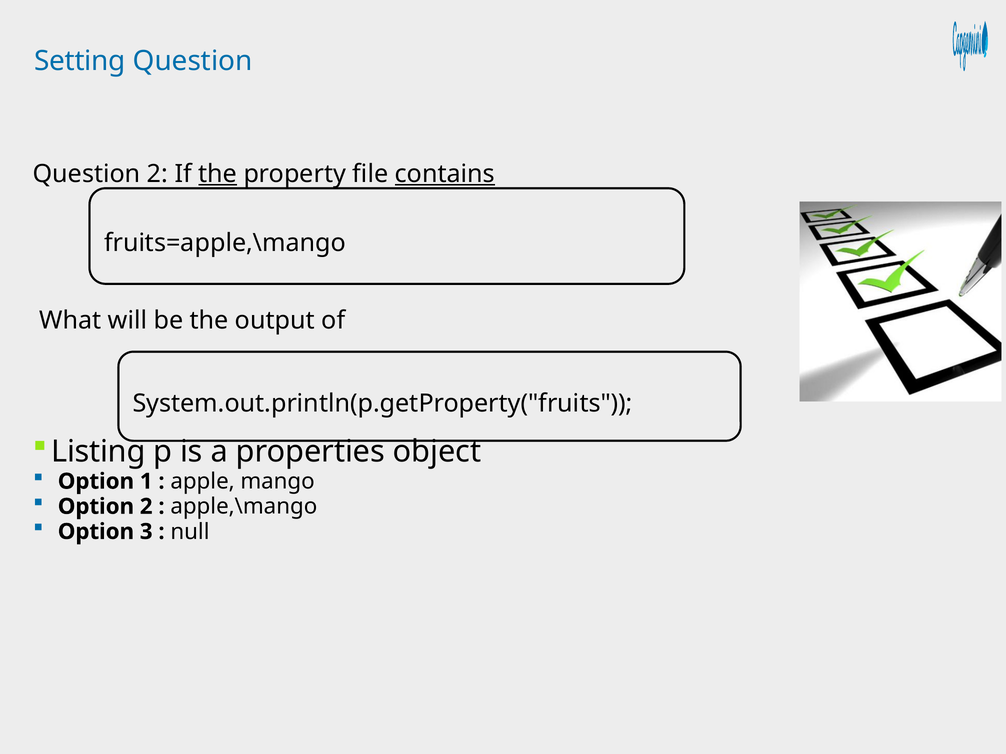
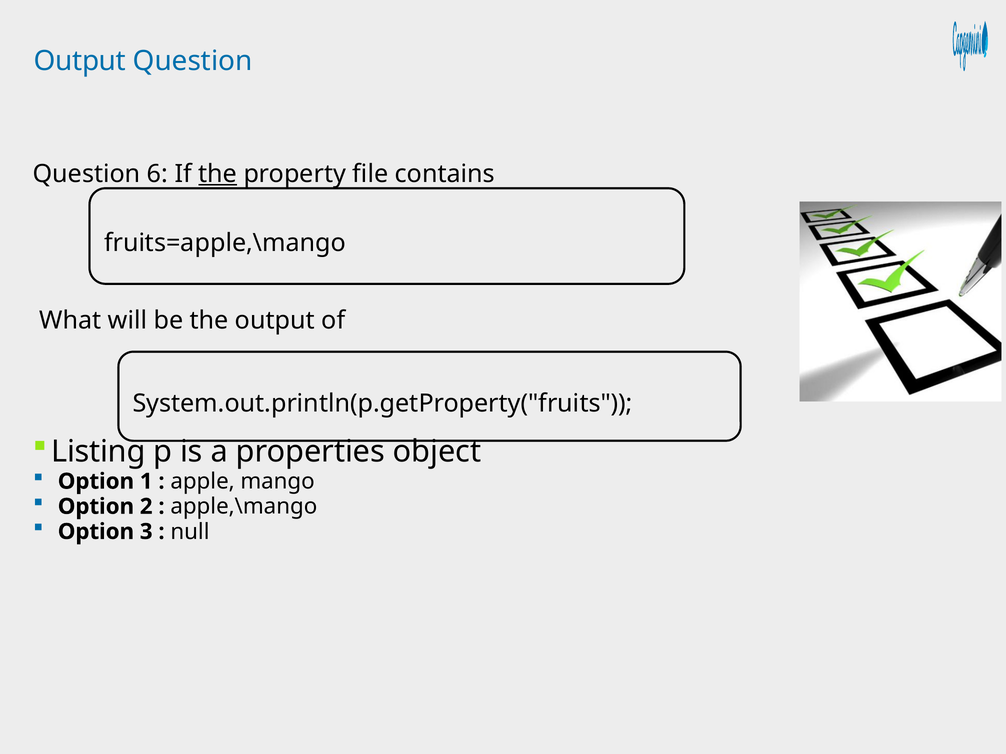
Setting: Setting -> Output (80, 61)
Question 2: 2 -> 6 (158, 174)
contains underline: present -> none (445, 174)
